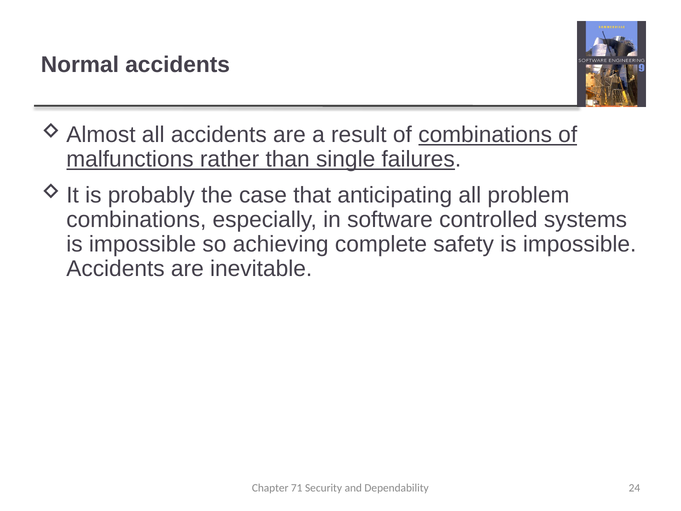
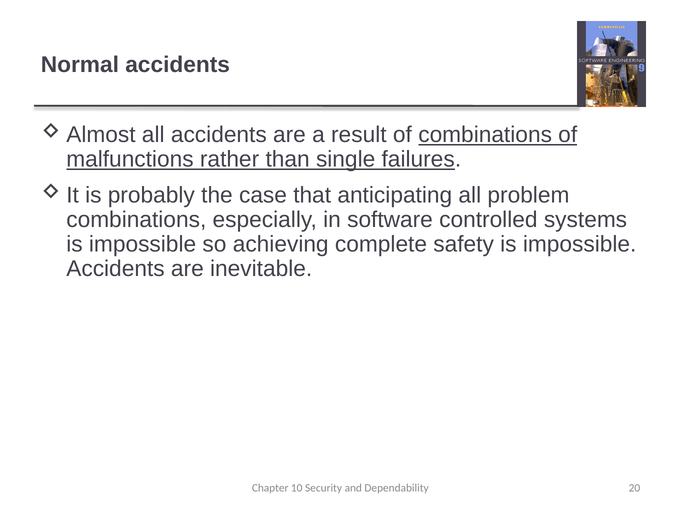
71: 71 -> 10 (297, 488)
24: 24 -> 20 (634, 488)
